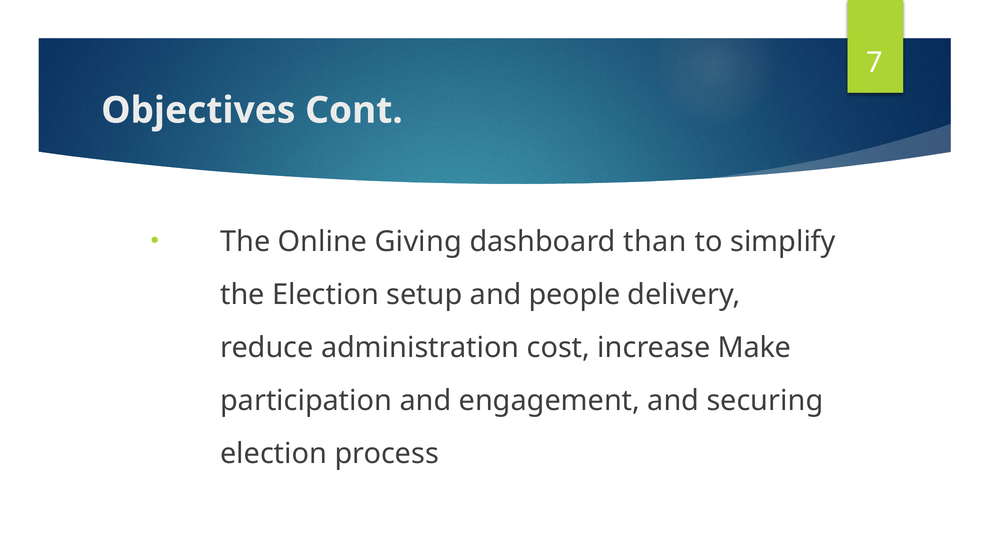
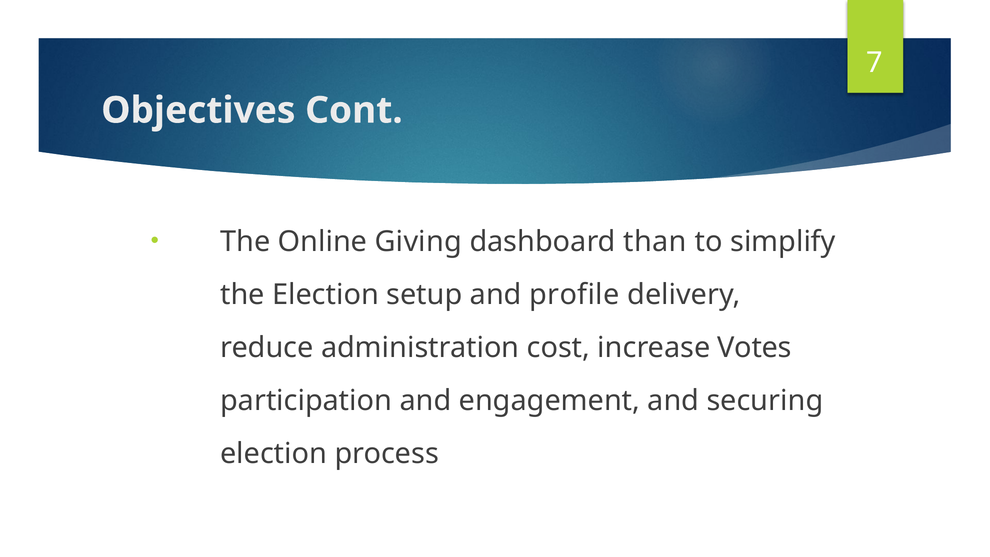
people: people -> profile (574, 295)
Make: Make -> Votes (754, 348)
